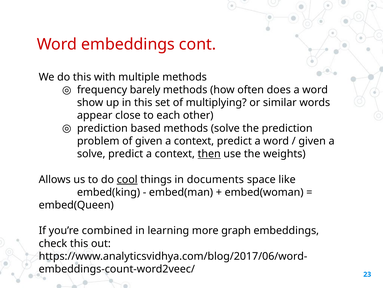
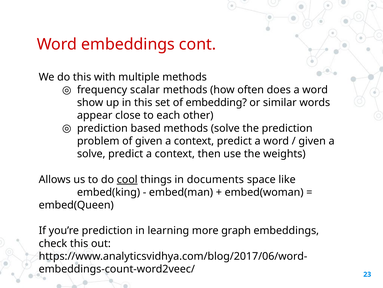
barely: barely -> scalar (145, 90)
multiplying: multiplying -> embedding (216, 102)
then underline: present -> none (209, 153)
you’re combined: combined -> prediction (107, 230)
